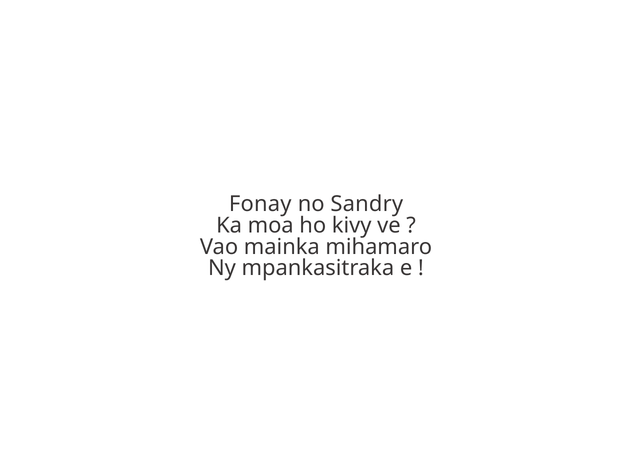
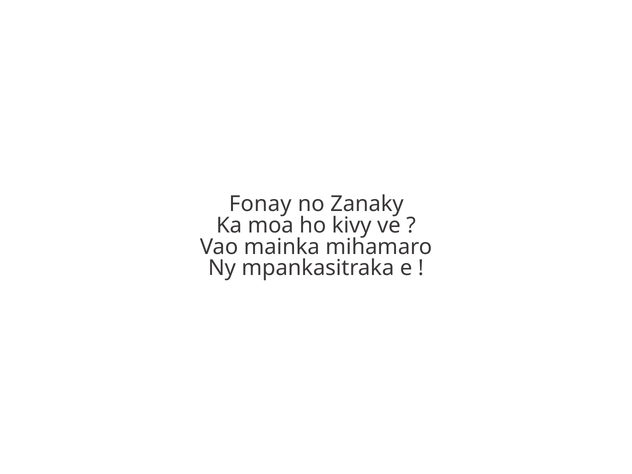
Sandry: Sandry -> Zanaky (367, 204)
